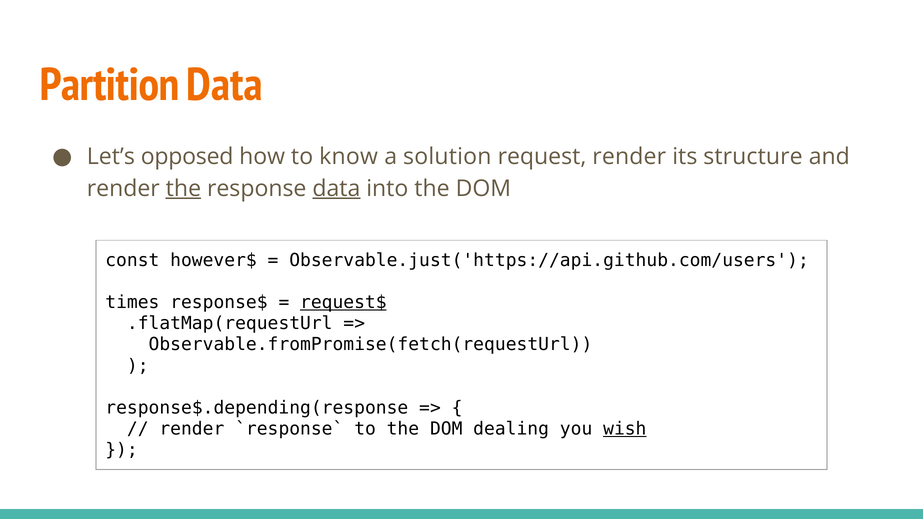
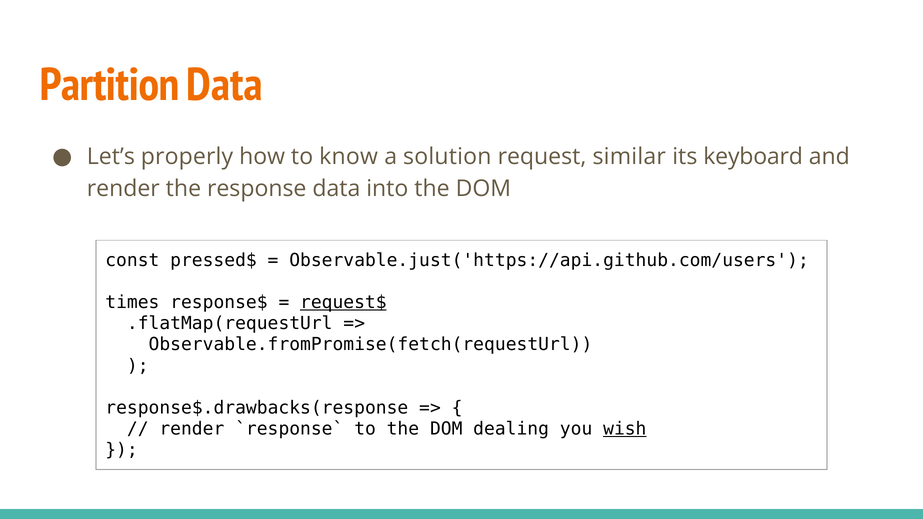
opposed: opposed -> properly (187, 157)
request render: render -> similar (629, 157)
structure: structure -> keyboard (753, 157)
the underline: present -> none (183, 189)
data underline: present -> none (336, 189)
however$: however$ -> pressed$ (213, 260)
response$.depending(response: response$.depending(response -> response$.drawbacks(response (257, 408)
